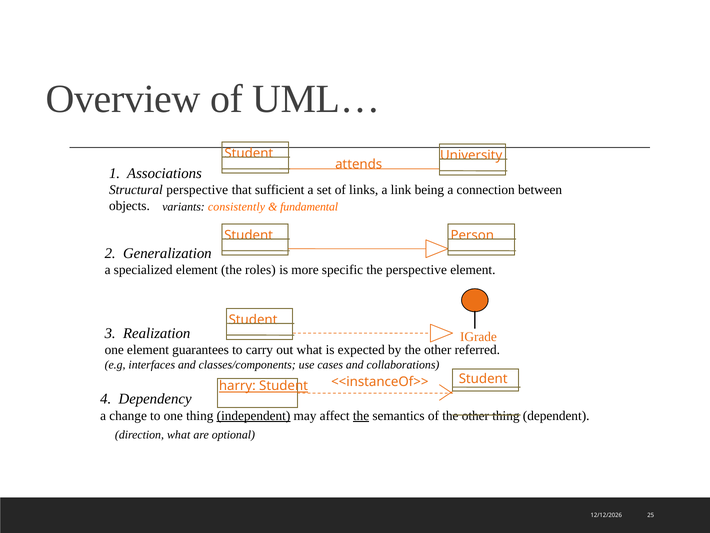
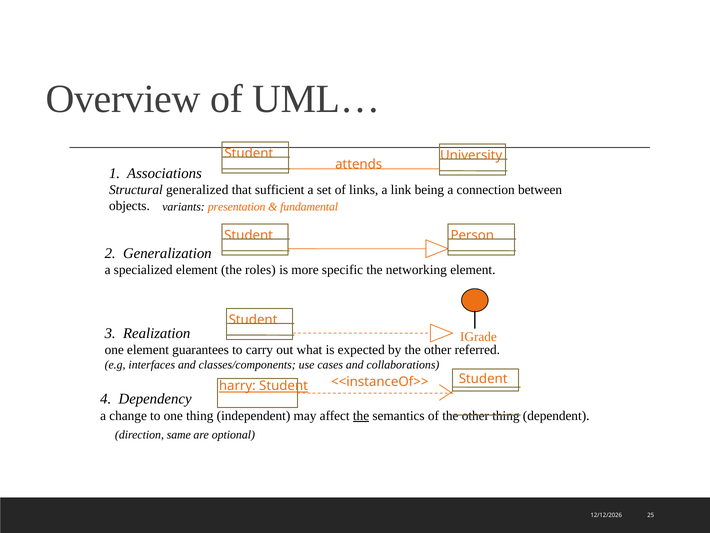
Structural perspective: perspective -> generalized (197, 190)
consistently: consistently -> presentation (237, 207)
the perspective: perspective -> networking (416, 270)
independent underline: present -> none (254, 415)
direction what: what -> same (179, 434)
